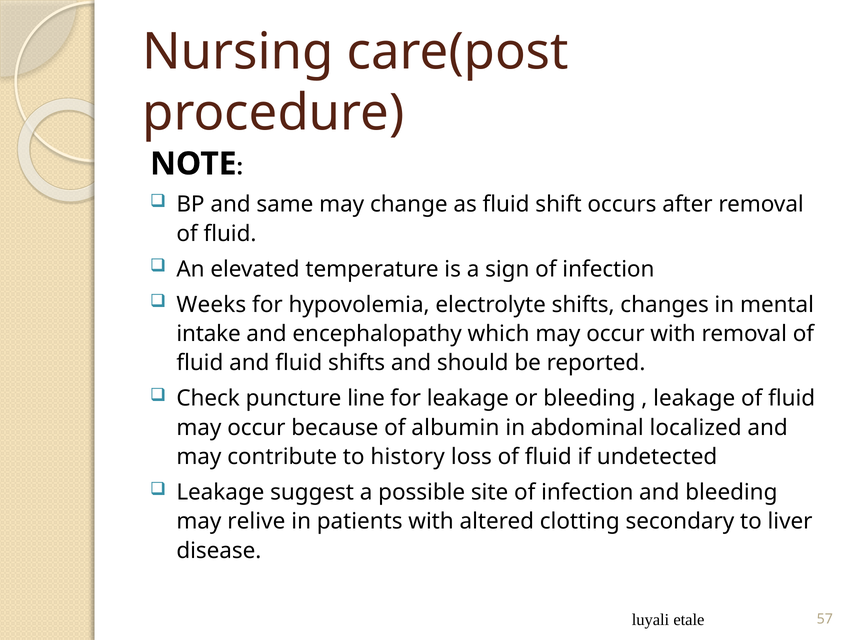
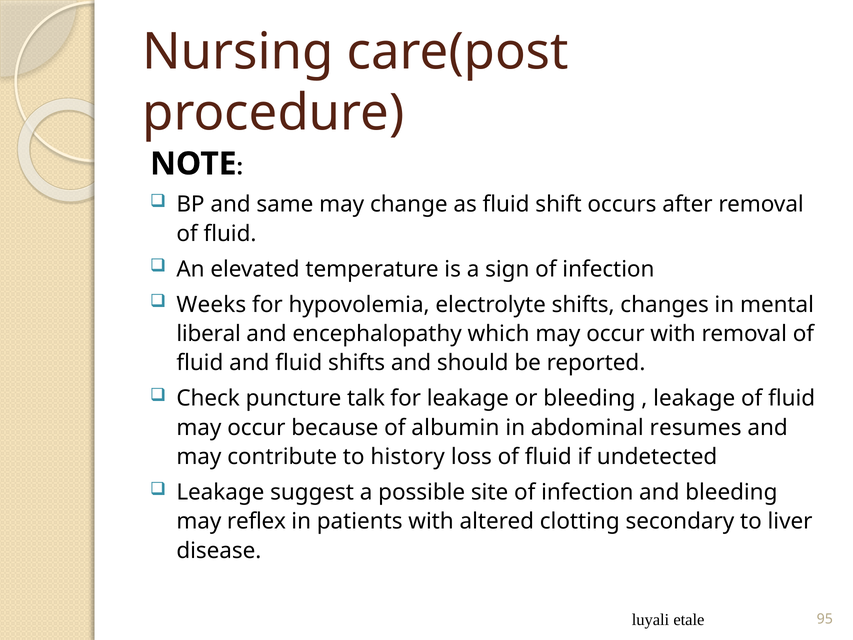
intake: intake -> liberal (209, 334)
line: line -> talk (366, 398)
localized: localized -> resumes (696, 428)
relive: relive -> reflex (256, 521)
57: 57 -> 95 (825, 619)
